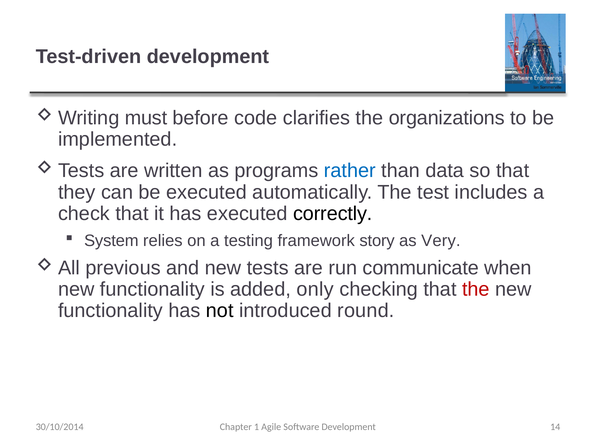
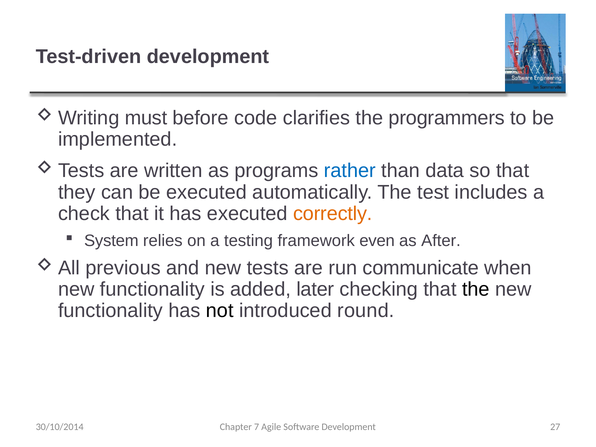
organizations: organizations -> programmers (447, 118)
correctly colour: black -> orange (333, 214)
story: story -> even (377, 241)
Very: Very -> After (441, 241)
only: only -> later (315, 289)
the colour: red -> black (476, 289)
1: 1 -> 7 (257, 427)
14: 14 -> 27 (555, 427)
